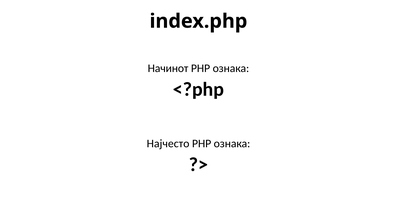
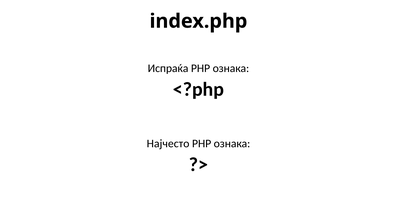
Начинот: Начинот -> Испраќа (168, 68)
